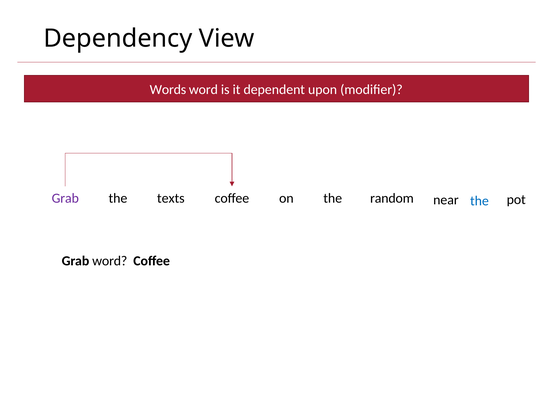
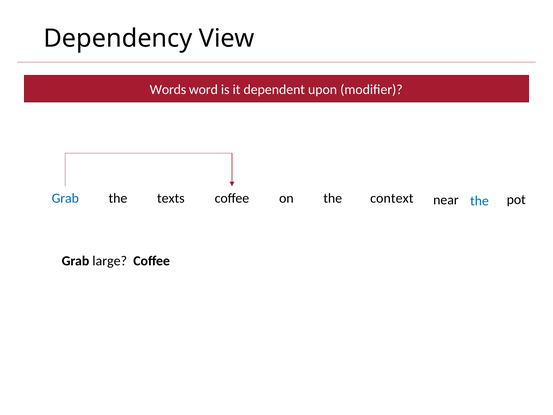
Grab colour: purple -> blue (65, 198)
random: random -> context (392, 198)
Grab word: word -> large (110, 261)
